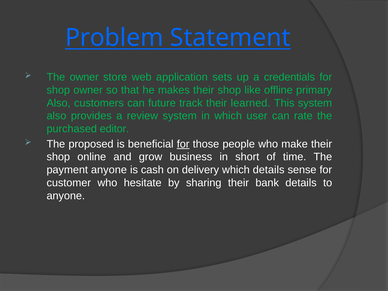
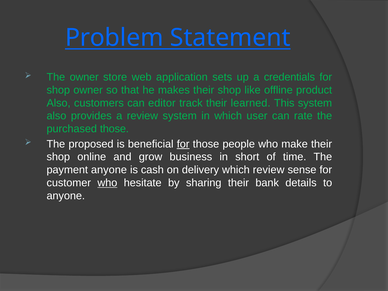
primary: primary -> product (314, 90)
future: future -> editor (162, 103)
purchased editor: editor -> those (114, 129)
which details: details -> review (269, 170)
who underline: none -> present (107, 183)
